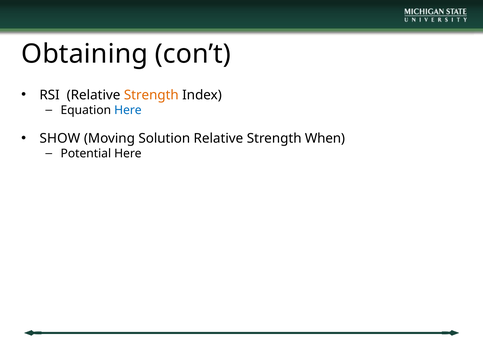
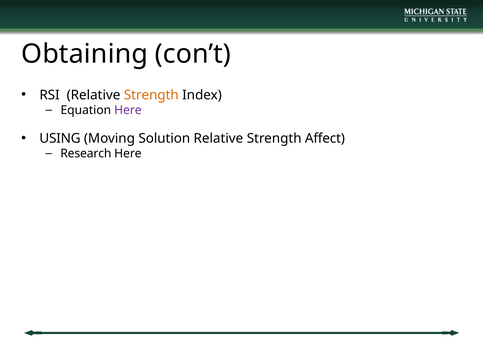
Here colour: blue -> purple (128, 110)
SHOW: SHOW -> USING (60, 138)
When: When -> Affect (325, 138)
Potential: Potential -> Research (86, 154)
